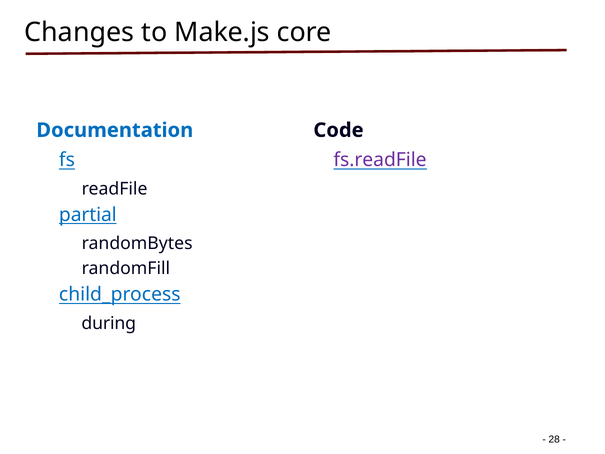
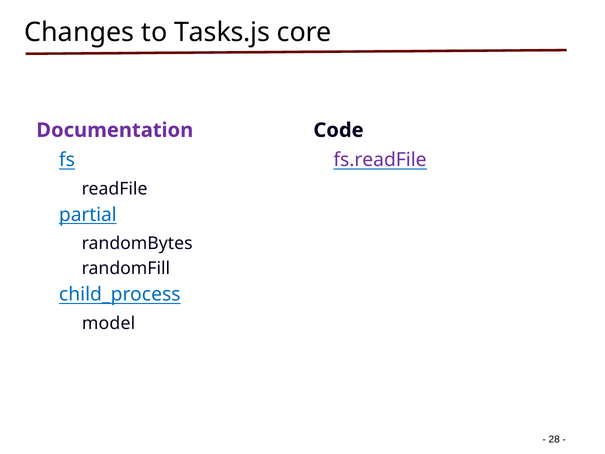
Make.js: Make.js -> Tasks.js (222, 32)
Documentation colour: blue -> purple (115, 130)
during: during -> model (109, 323)
